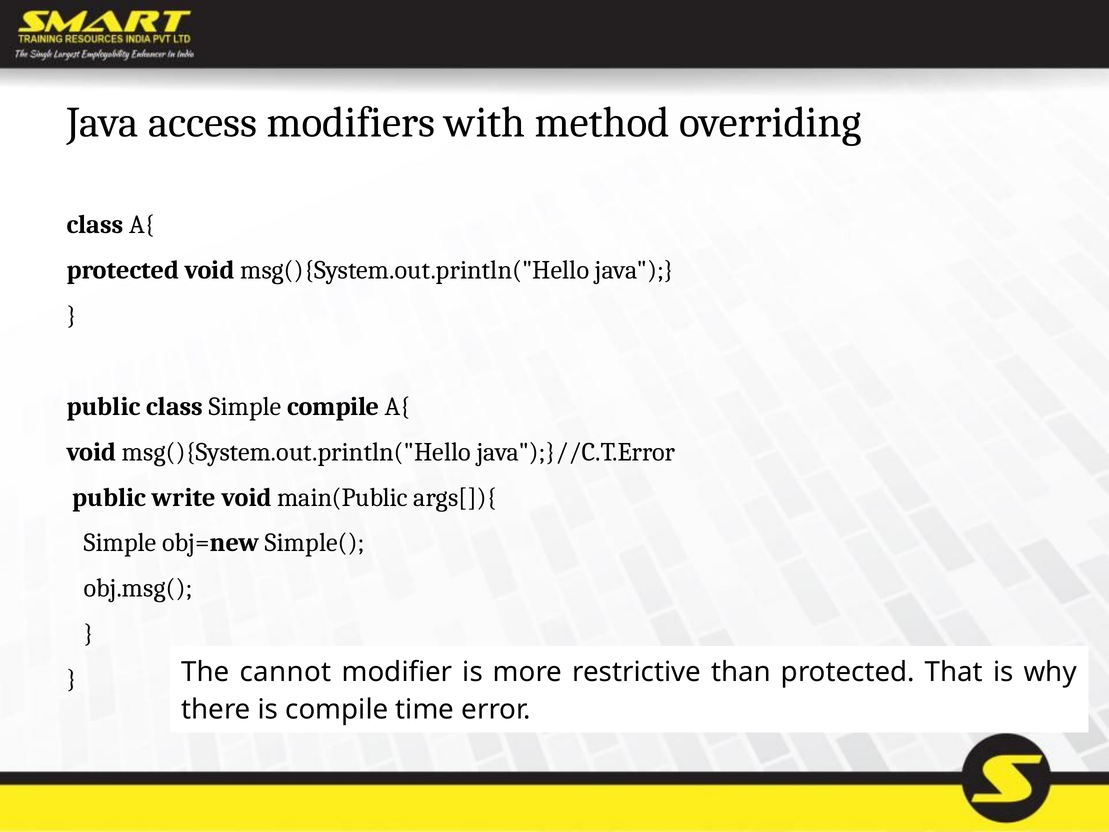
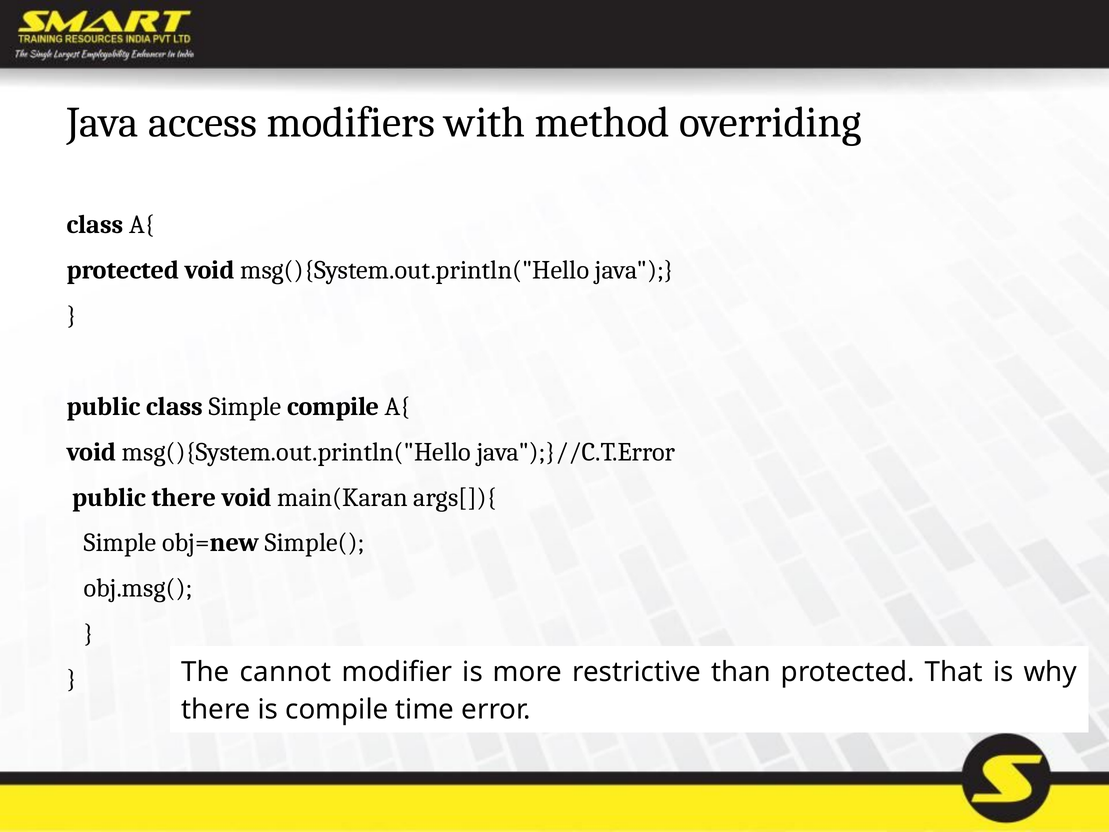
public write: write -> there (184, 497)
main(Public: main(Public -> main(Karan (343, 497)
